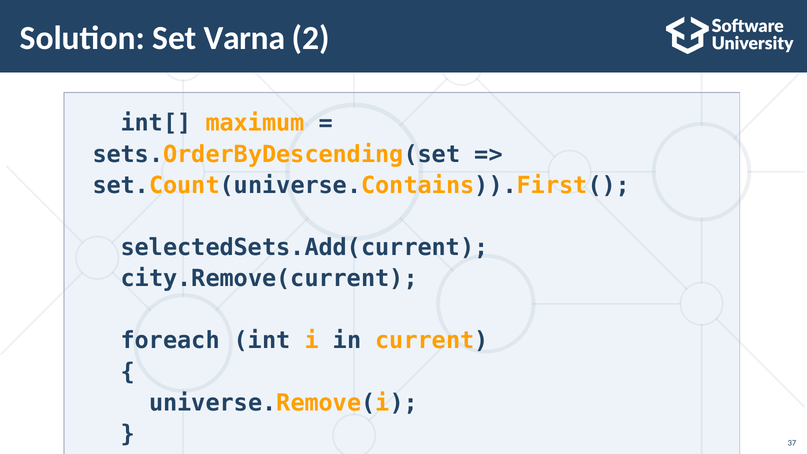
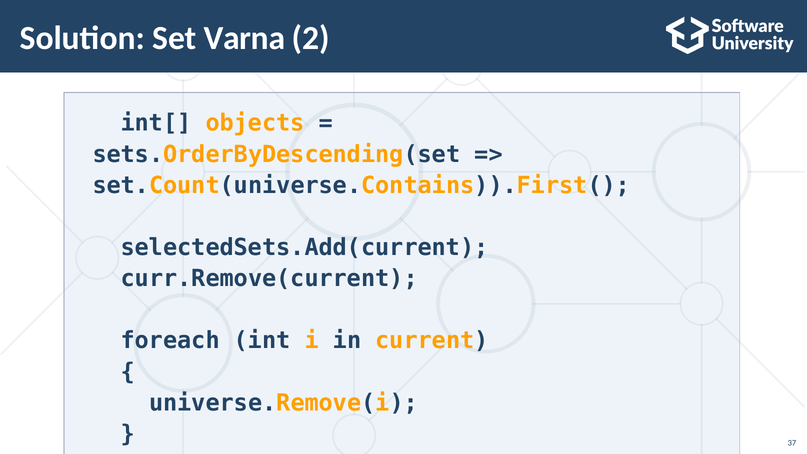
maximum: maximum -> objects (255, 123)
city.Remove(current: city.Remove(current -> curr.Remove(current (269, 279)
